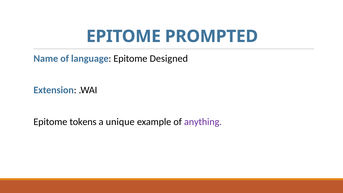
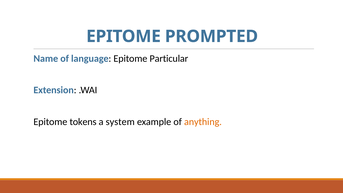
Designed: Designed -> Particular (169, 59)
unique: unique -> system (120, 122)
anything colour: purple -> orange (203, 122)
